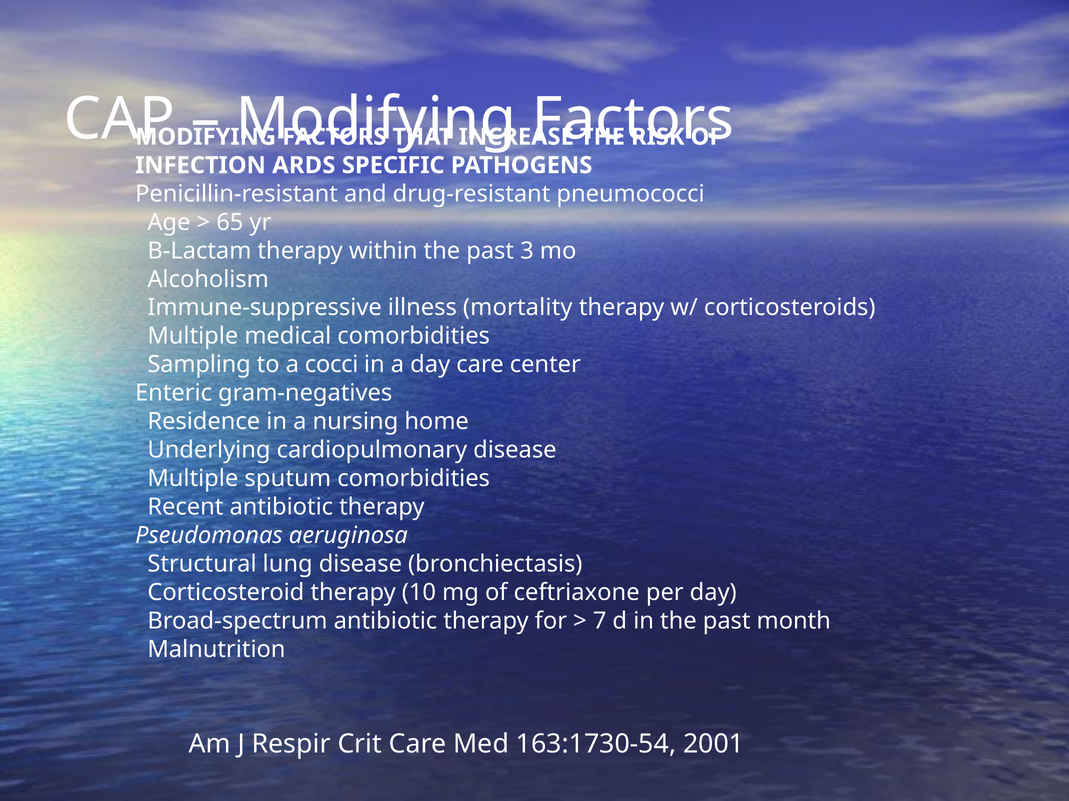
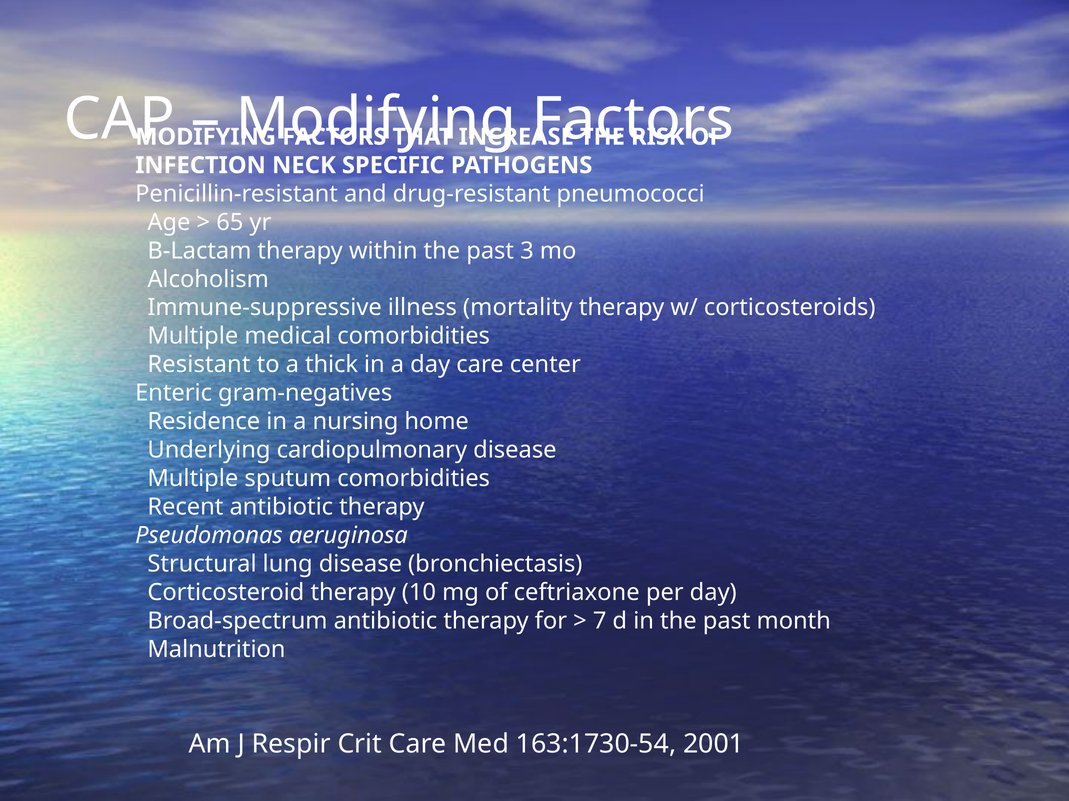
ARDS: ARDS -> NECK (304, 165)
Sampling: Sampling -> Resistant (199, 365)
cocci: cocci -> thick (332, 365)
